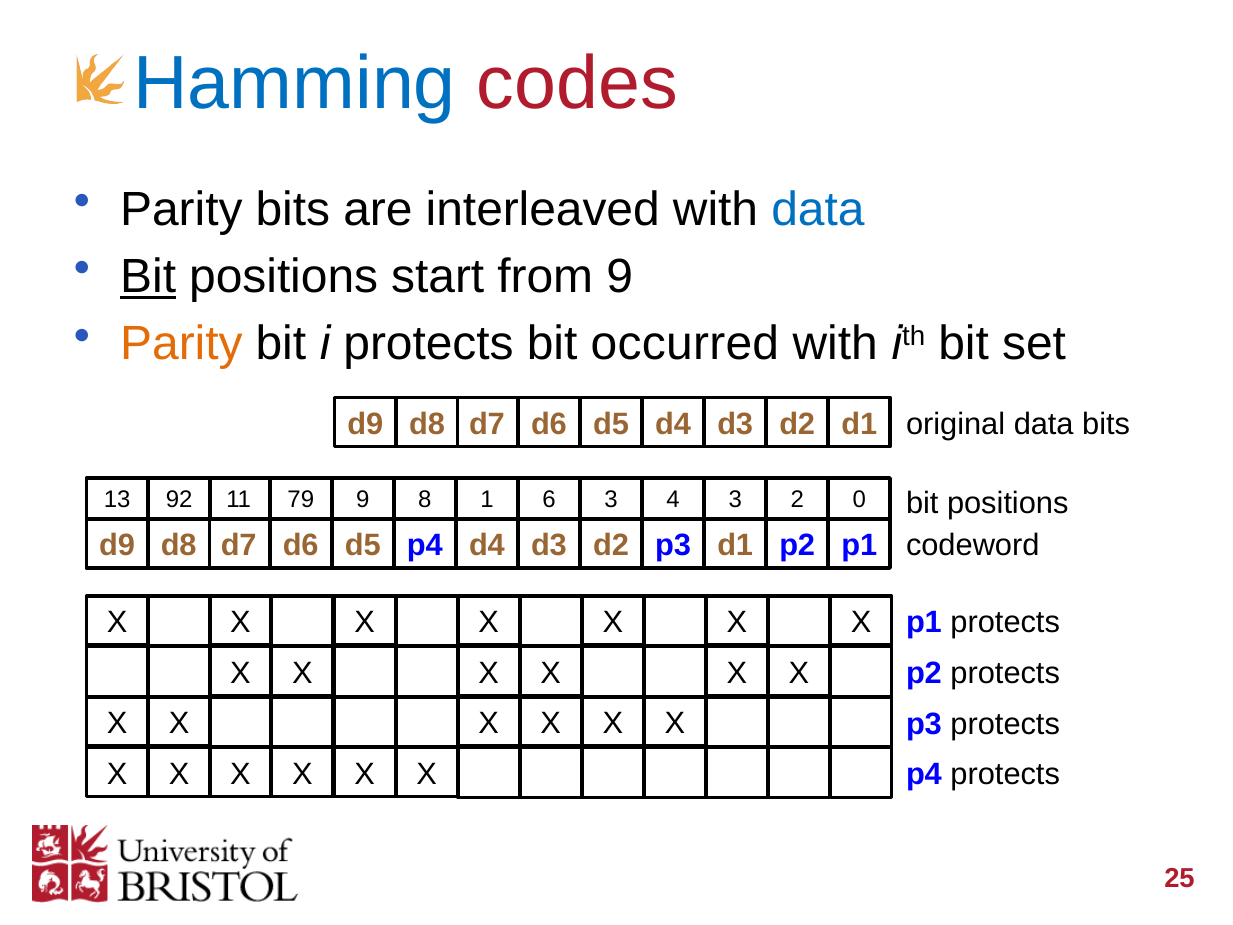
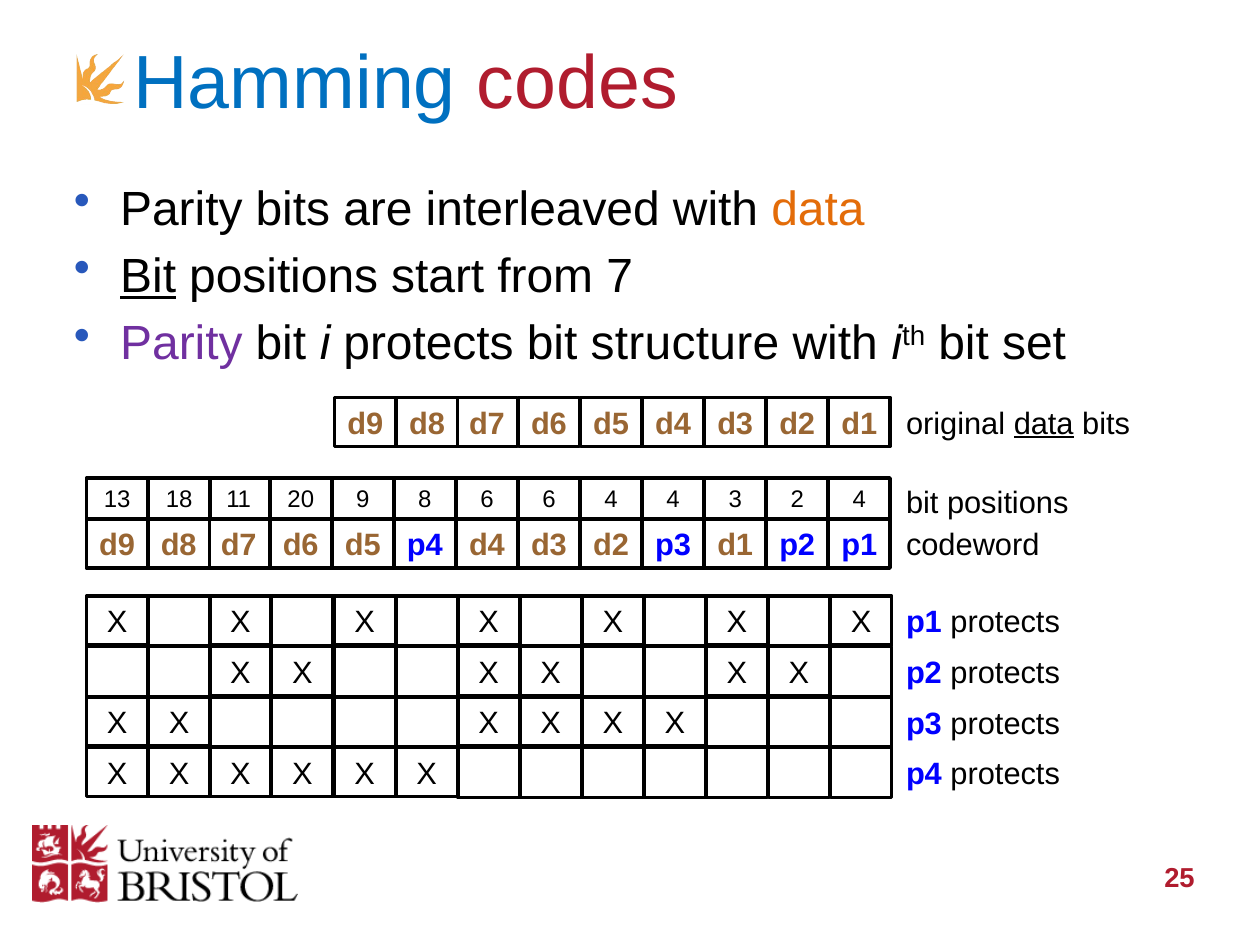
data colour: blue -> orange (818, 210)
from 9: 9 -> 7 (620, 277)
Parity colour: orange -> purple (181, 344)
occurred: occurred -> structure (685, 344)
data underline: none -> present (1044, 424)
92: 92 -> 18 (179, 500)
79: 79 -> 20 (301, 500)
8 1: 1 -> 6 (487, 500)
6 3: 3 -> 4 (611, 500)
2 0: 0 -> 4 (859, 500)
